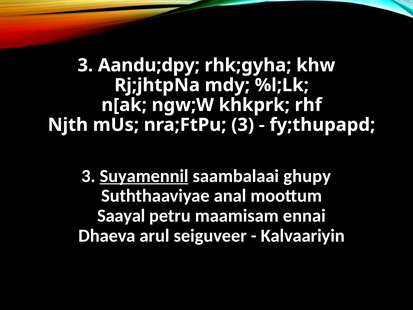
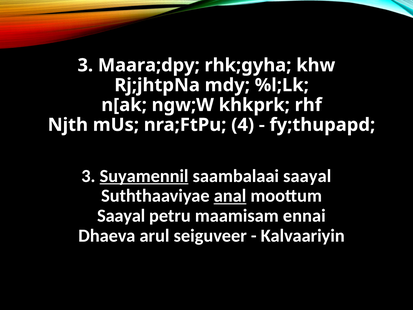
Aandu;dpy: Aandu;dpy -> Maara;dpy (149, 65)
nra;FtPu 3: 3 -> 4 (243, 125)
saambalaai ghupy: ghupy -> saayal (307, 176)
anal underline: none -> present (230, 196)
